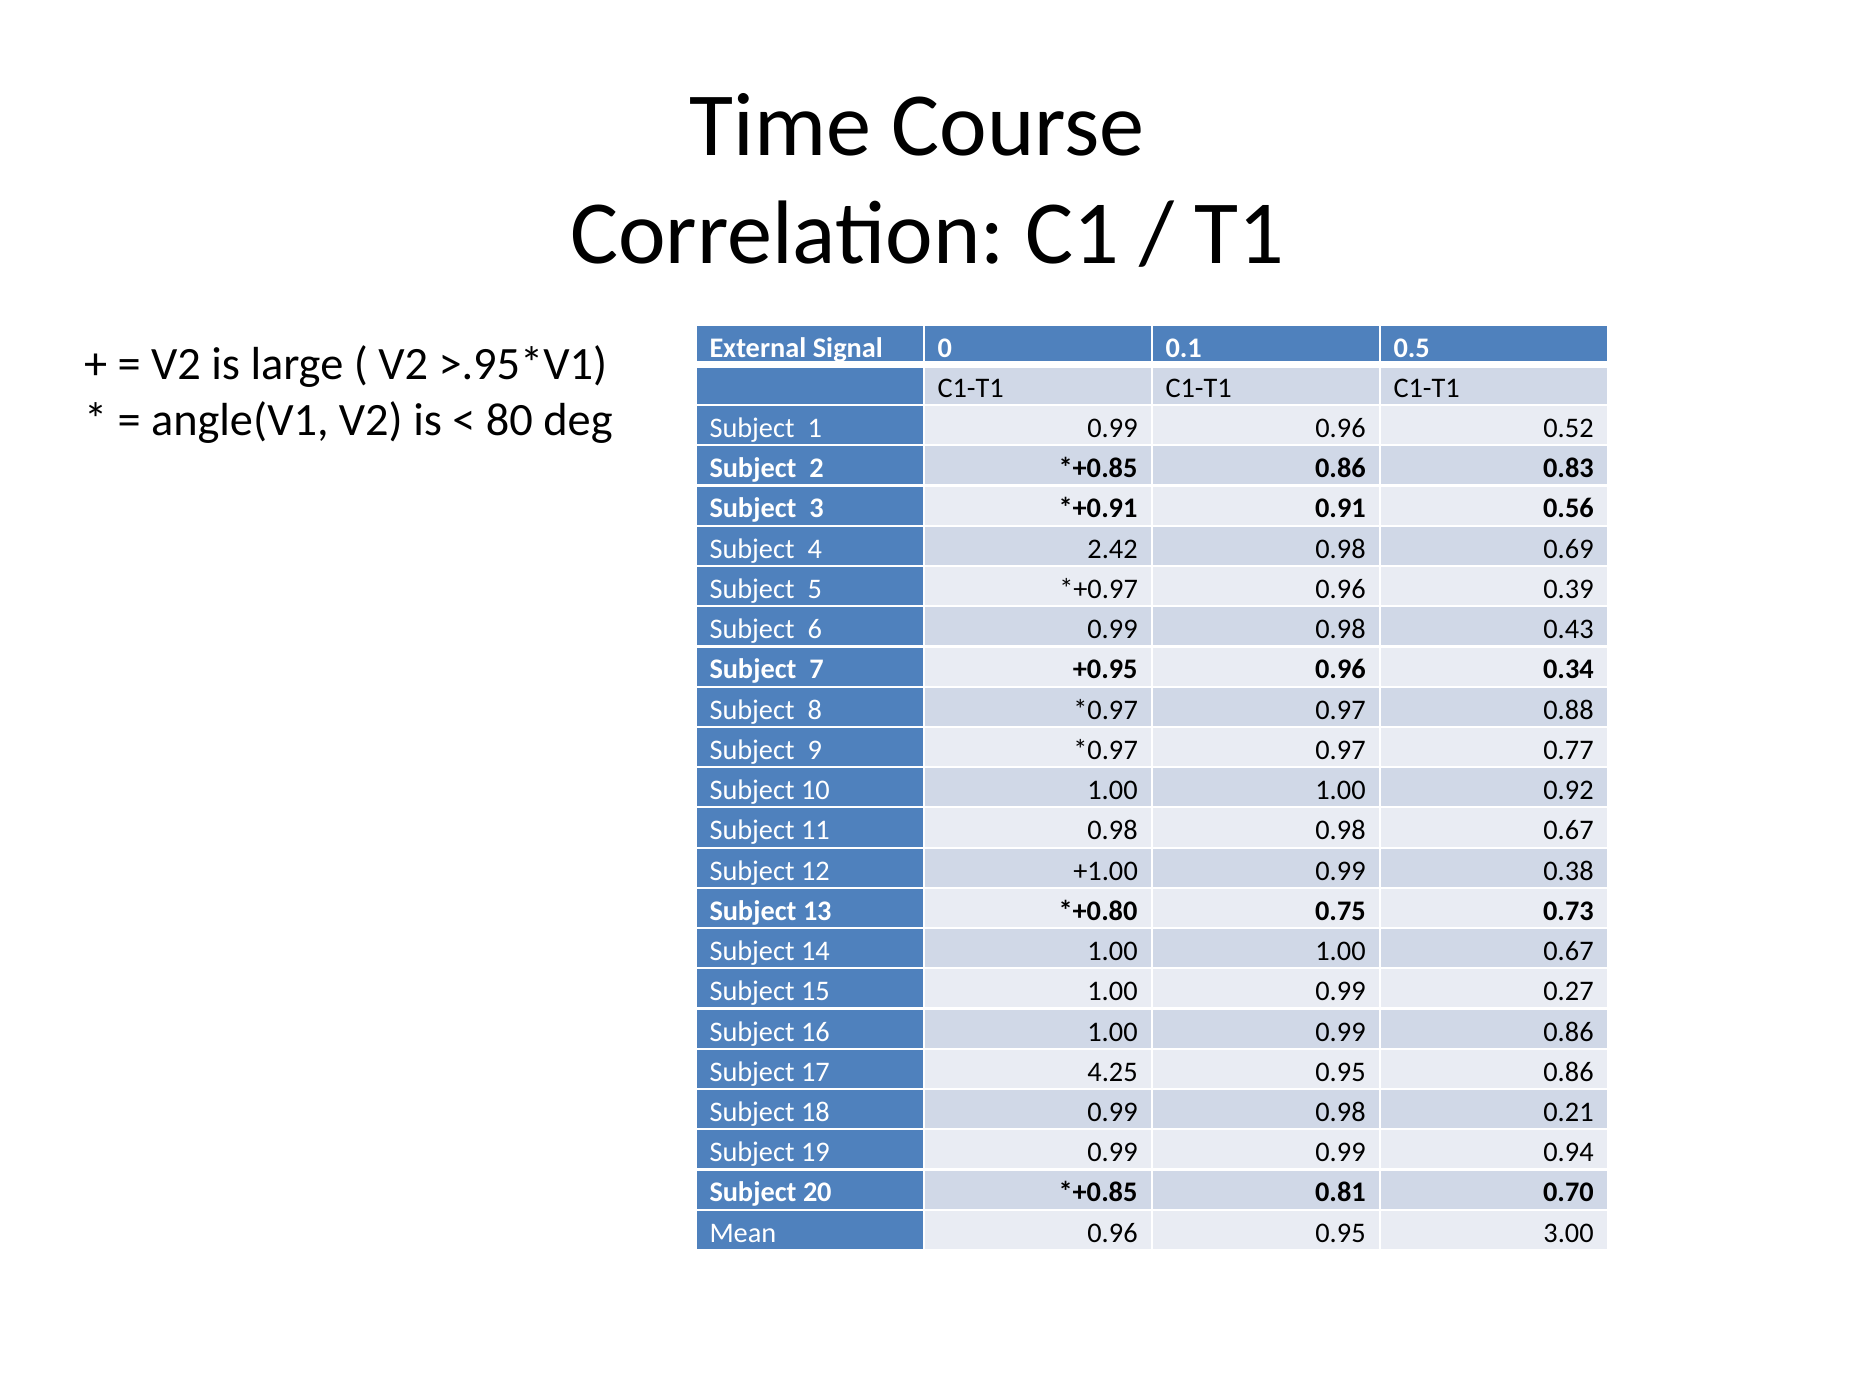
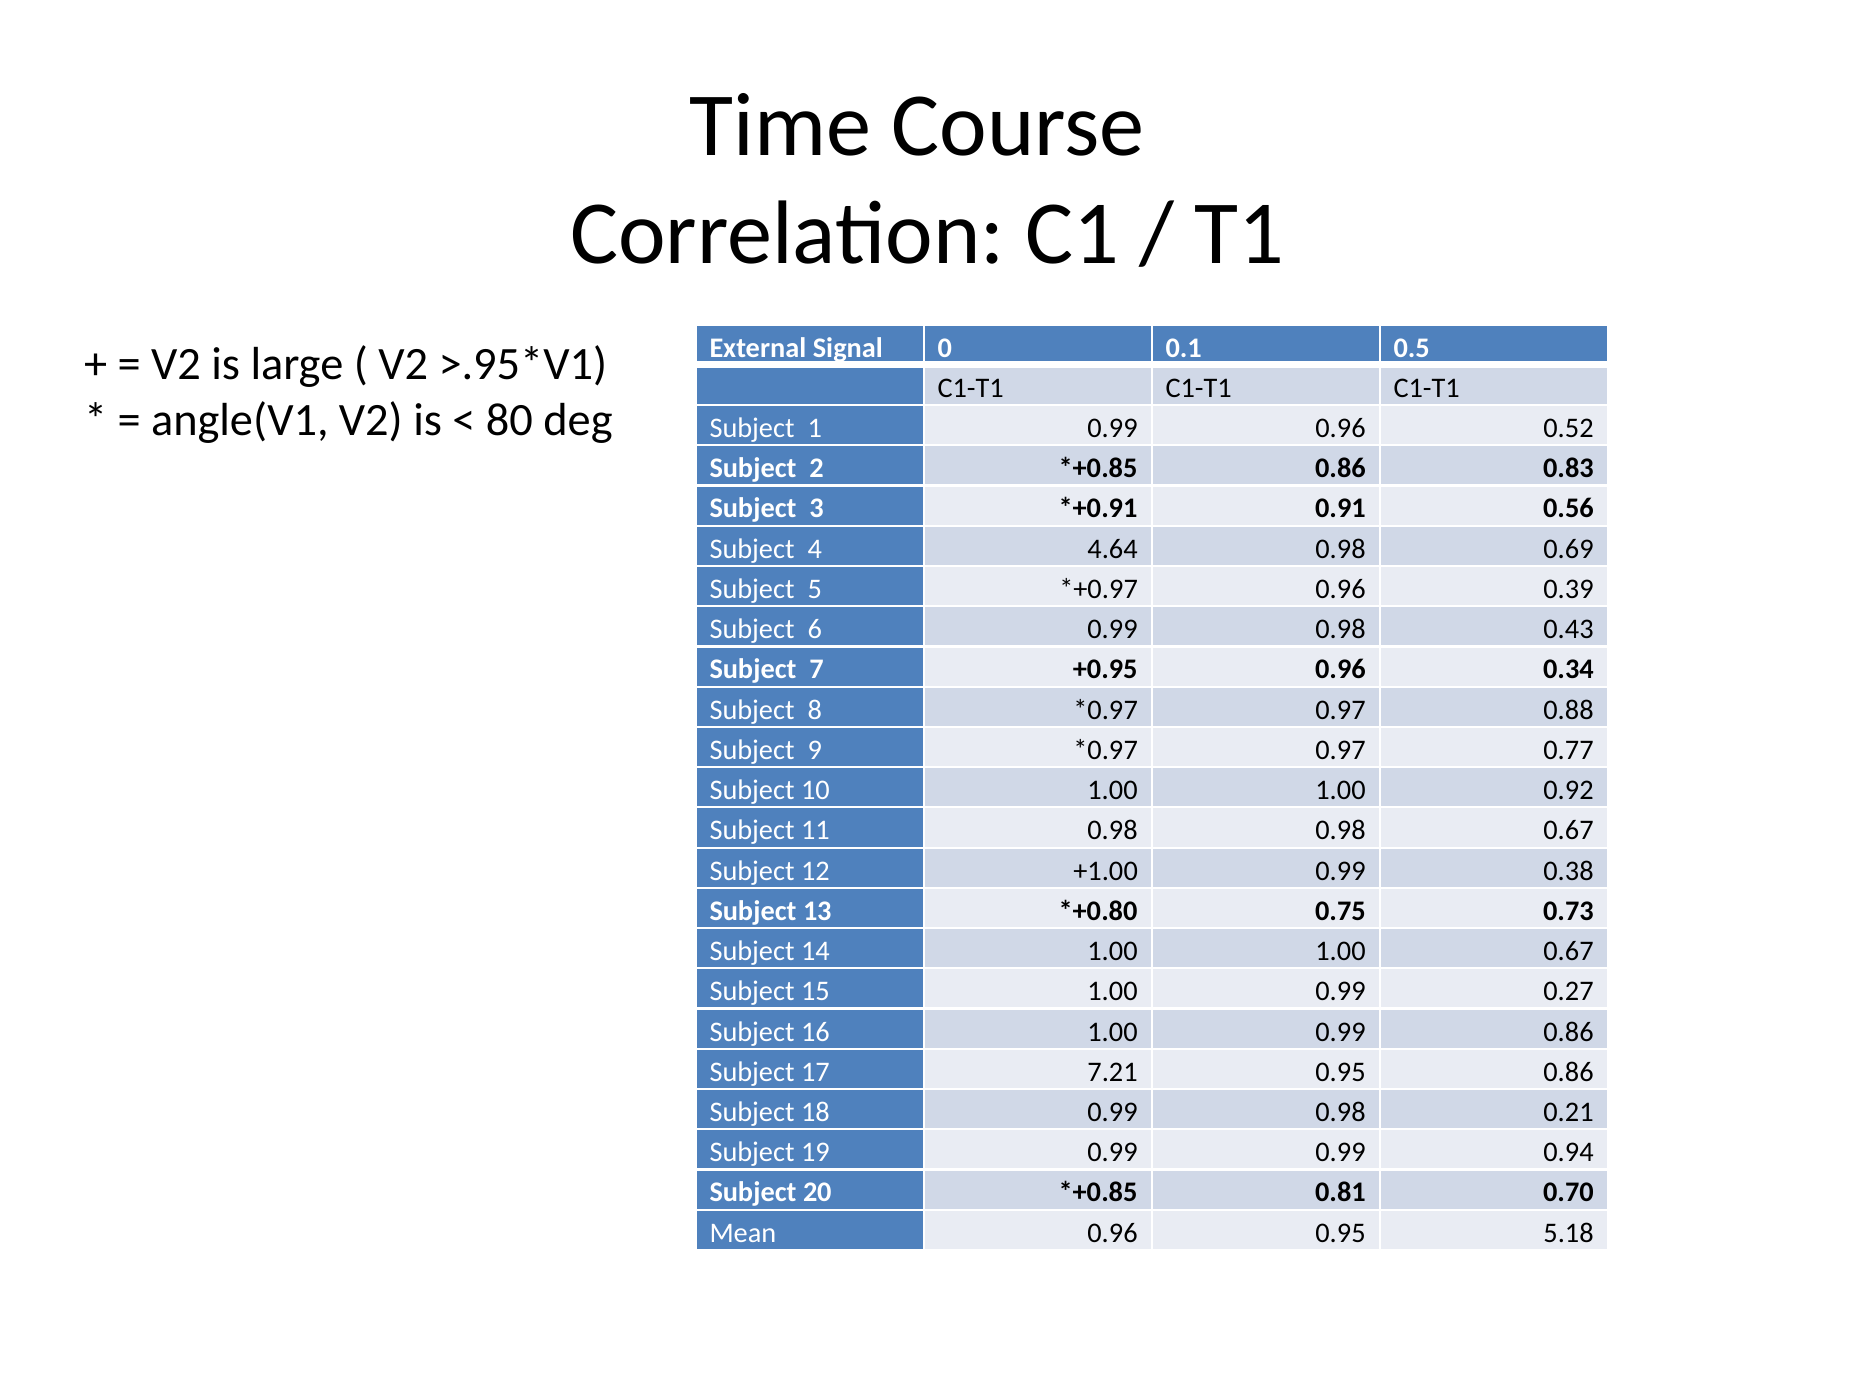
2.42: 2.42 -> 4.64 (1113, 549)
4.25: 4.25 -> 7.21 (1113, 1072)
3.00: 3.00 -> 5.18 (1569, 1233)
